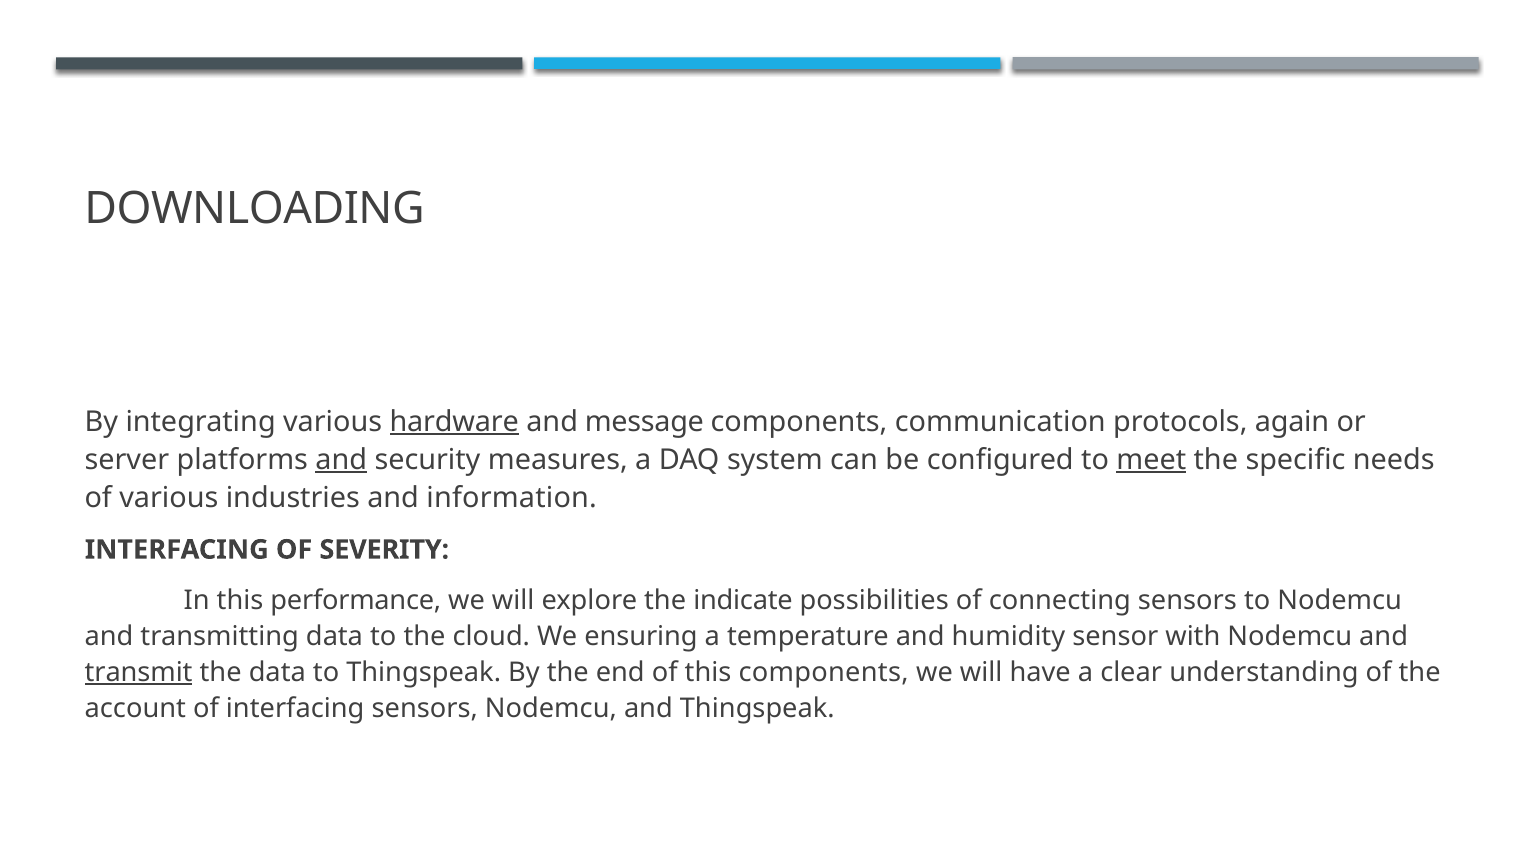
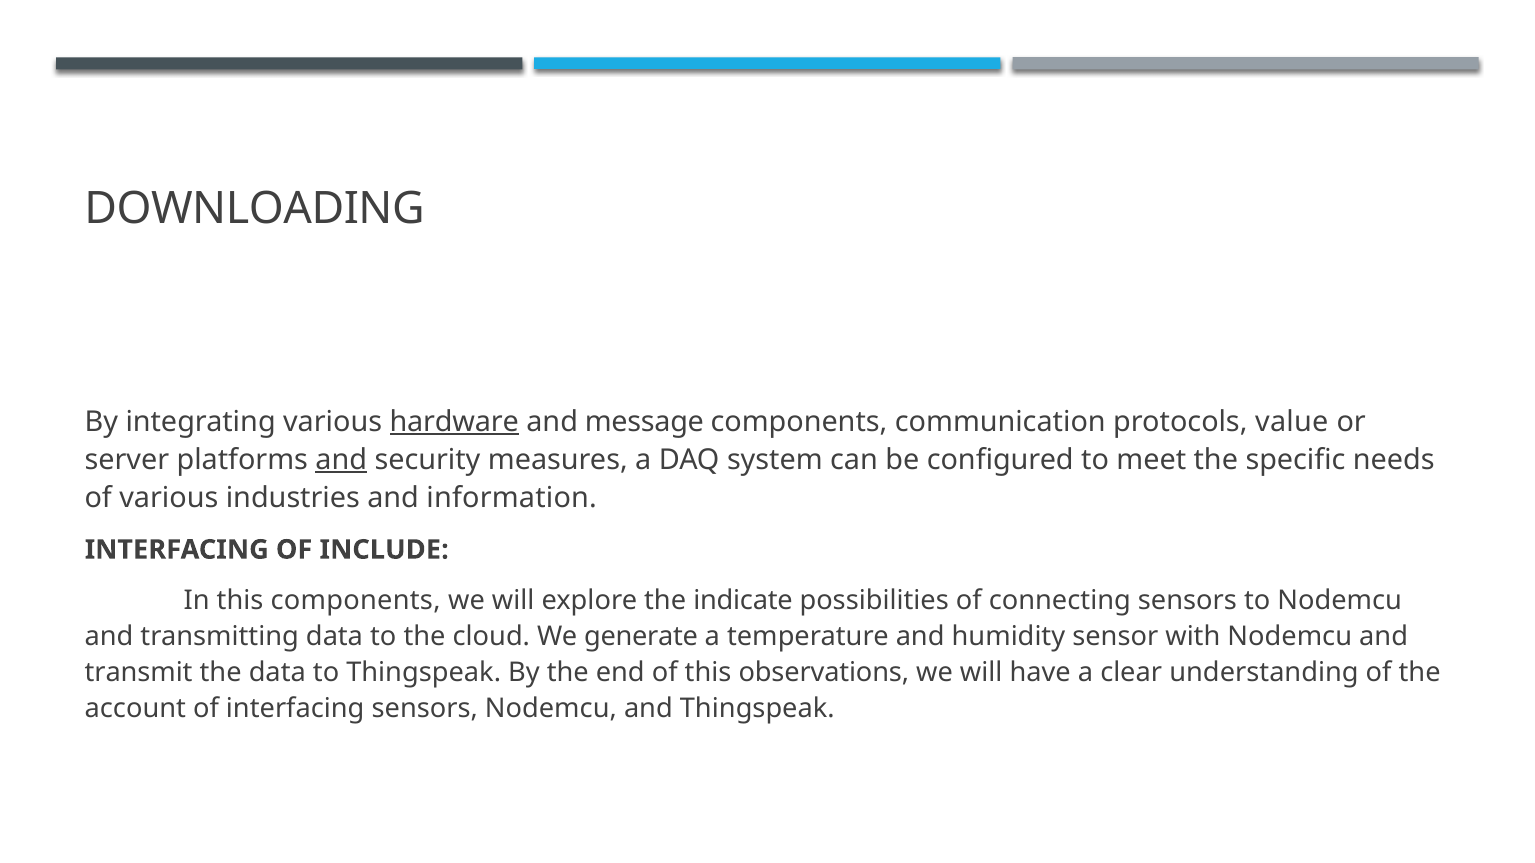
again: again -> value (1292, 422)
meet underline: present -> none (1151, 460)
SEVERITY: SEVERITY -> INCLUDE (384, 550)
this performance: performance -> components (356, 601)
ensuring: ensuring -> generate (641, 637)
transmit underline: present -> none (139, 673)
this components: components -> observations (824, 673)
